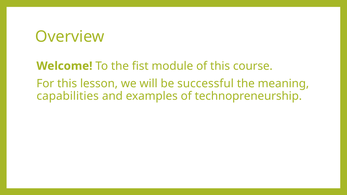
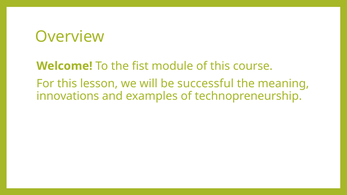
capabilities: capabilities -> innovations (68, 96)
